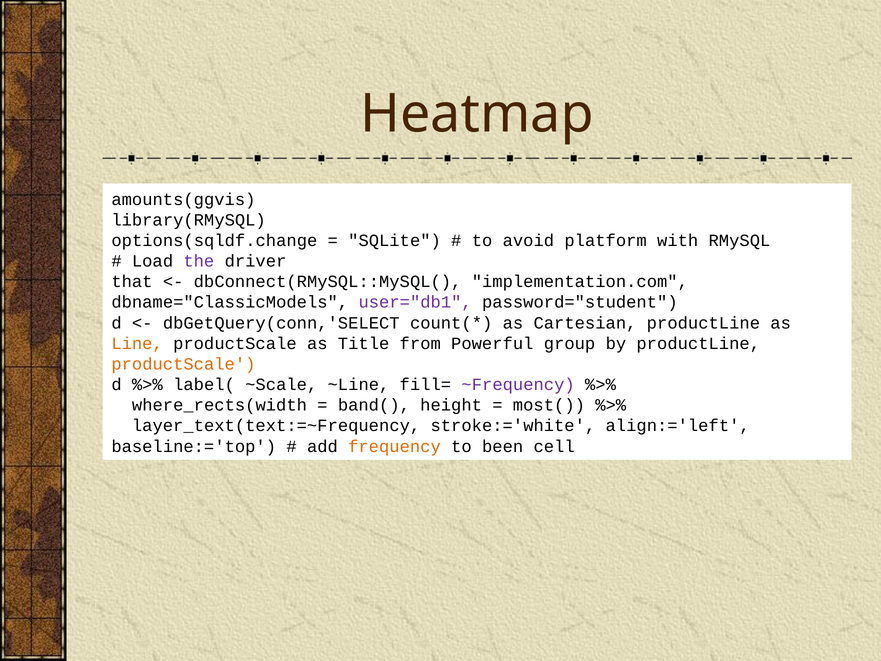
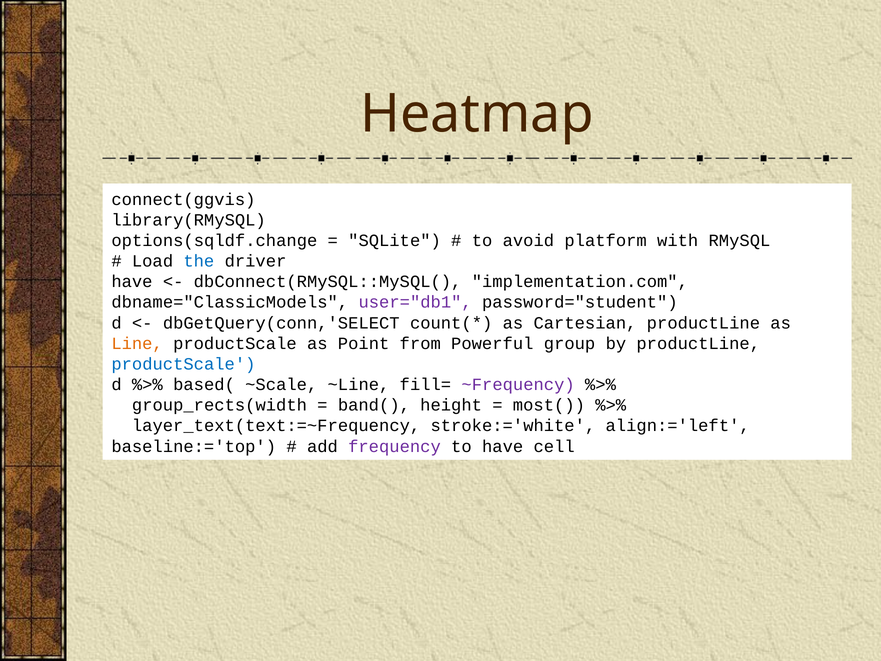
amounts(ggvis: amounts(ggvis -> connect(ggvis (183, 199)
the colour: purple -> blue (199, 261)
that: that -> have (132, 282)
Title: Title -> Point (364, 343)
productScale colour: orange -> blue (183, 364)
label(: label( -> based( (204, 384)
where_rects(width: where_rects(width -> group_rects(width (219, 405)
frequency colour: orange -> purple (394, 446)
to been: been -> have (503, 446)
